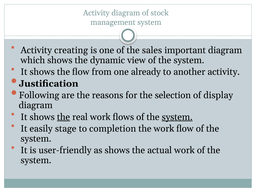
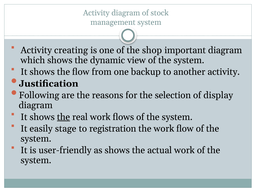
sales: sales -> shop (152, 50)
already: already -> backup (146, 72)
system underline: present -> none (177, 117)
completion: completion -> registration (113, 129)
